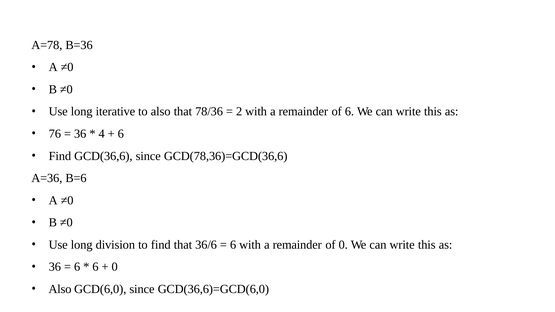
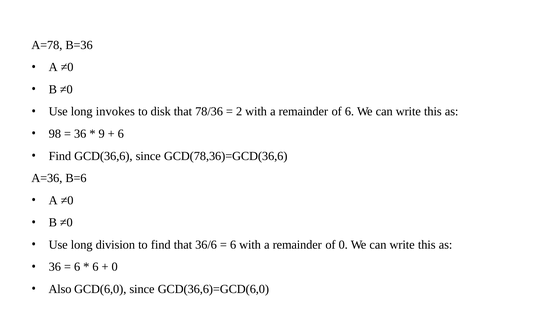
iterative: iterative -> invokes (115, 112)
to also: also -> disk (161, 112)
76: 76 -> 98 (55, 134)
4: 4 -> 9 (102, 134)
